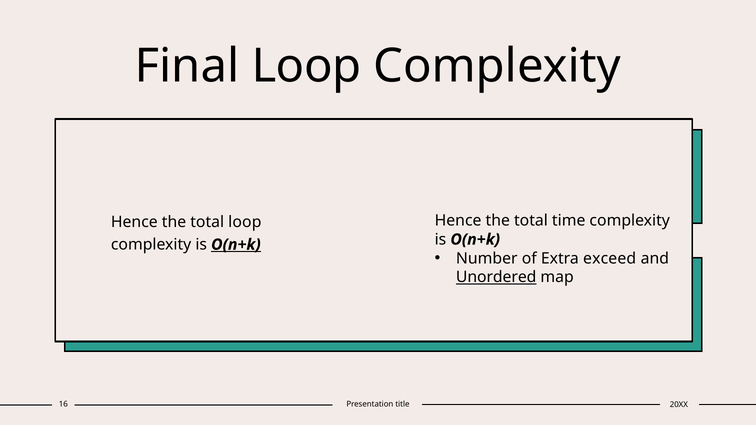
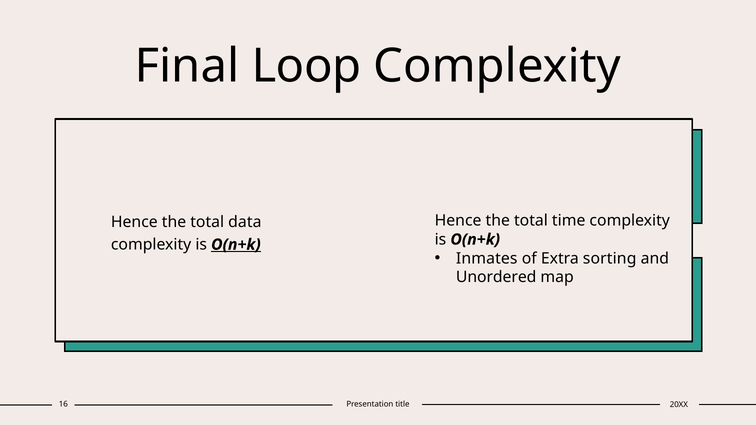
total loop: loop -> data (245, 222)
Number: Number -> Inmates (487, 258)
exceed: exceed -> sorting (610, 258)
Unordered underline: present -> none (496, 277)
